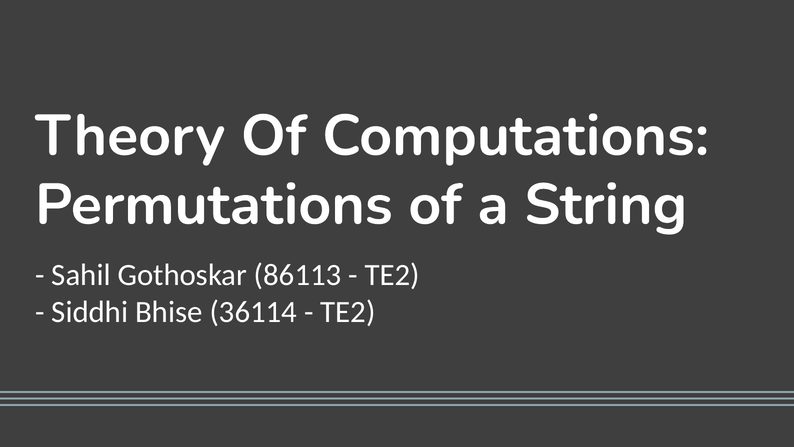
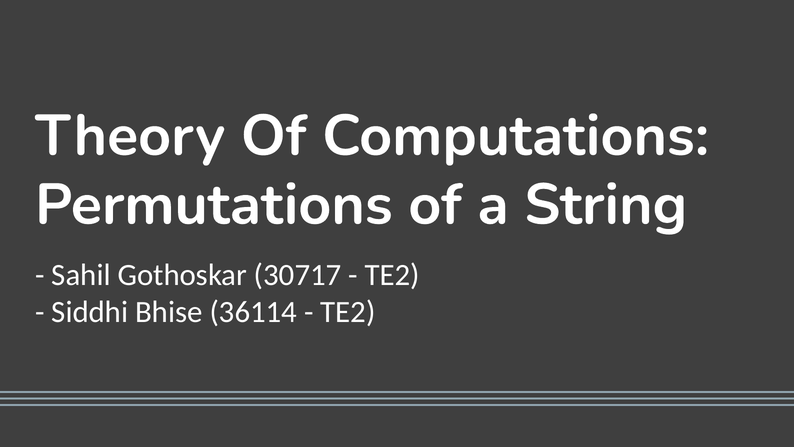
86113: 86113 -> 30717 (298, 275)
